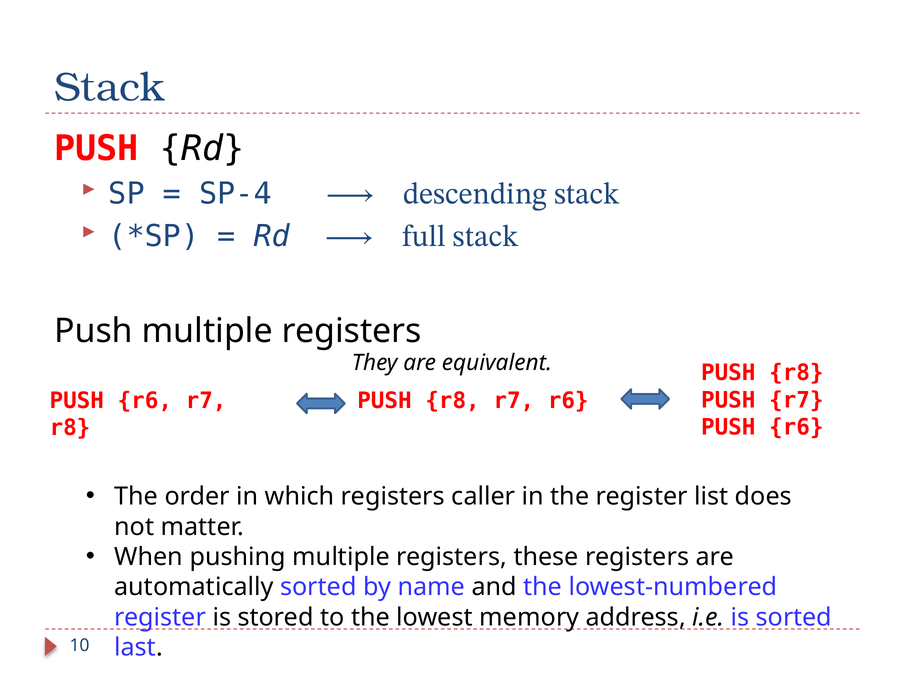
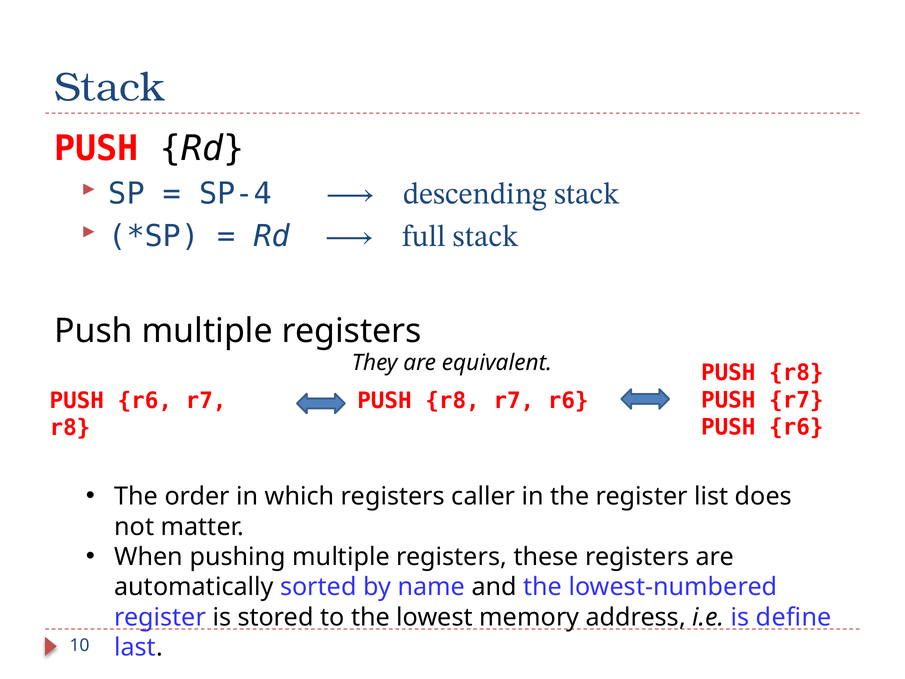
is sorted: sorted -> define (794, 617)
